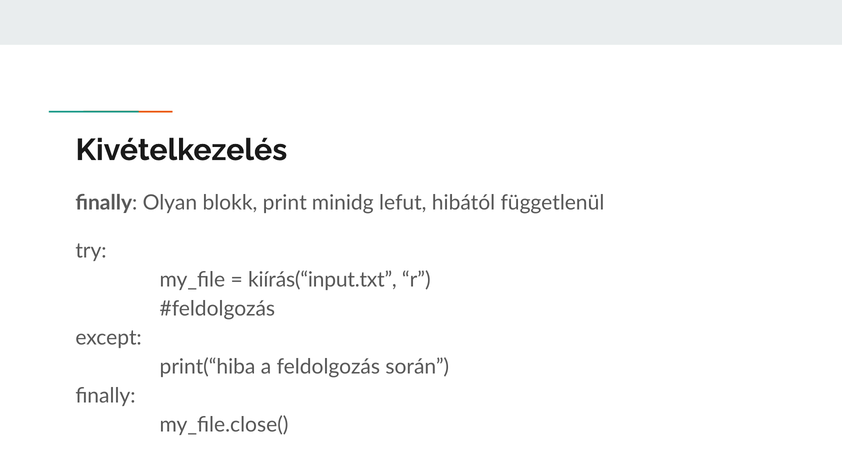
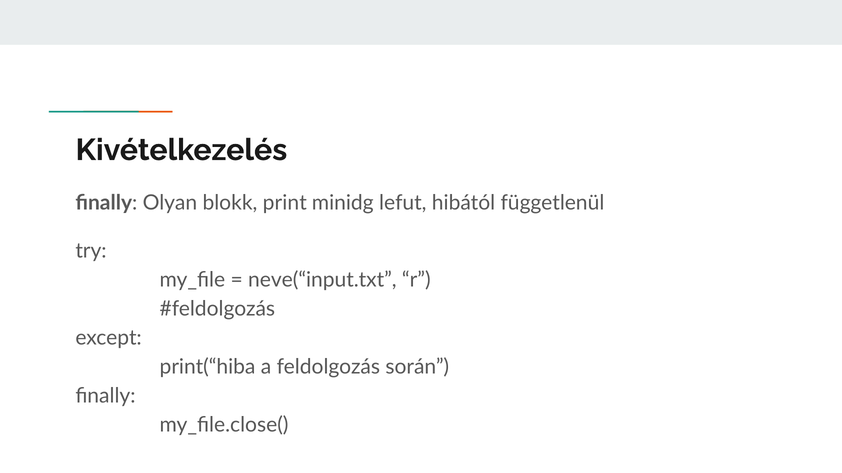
kiírás(“input.txt: kiírás(“input.txt -> neve(“input.txt (322, 280)
